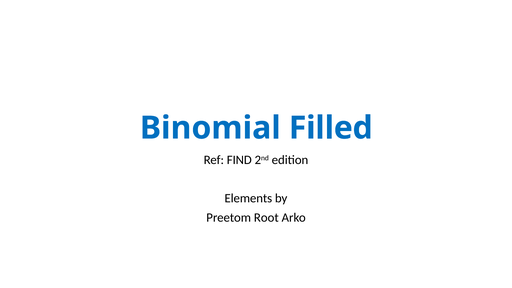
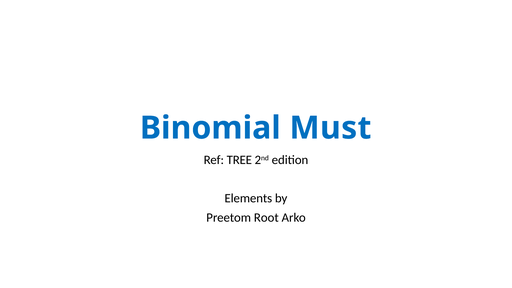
Filled: Filled -> Must (330, 128)
FIND: FIND -> TREE (239, 160)
